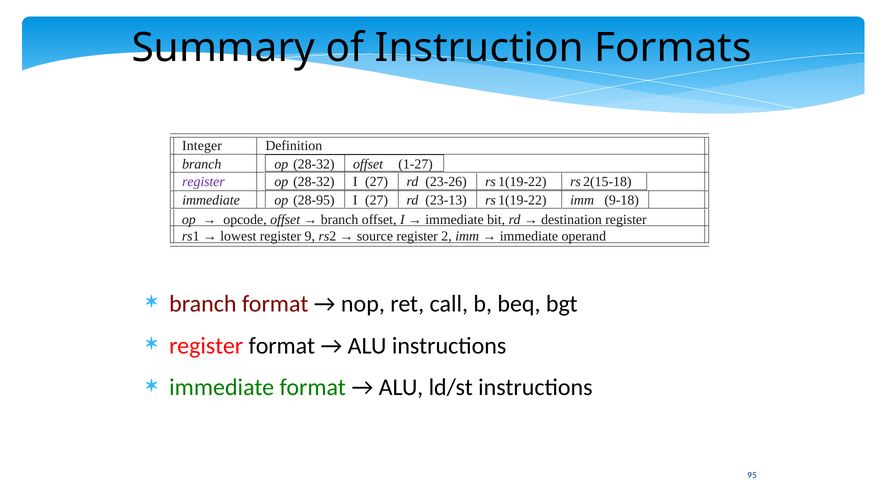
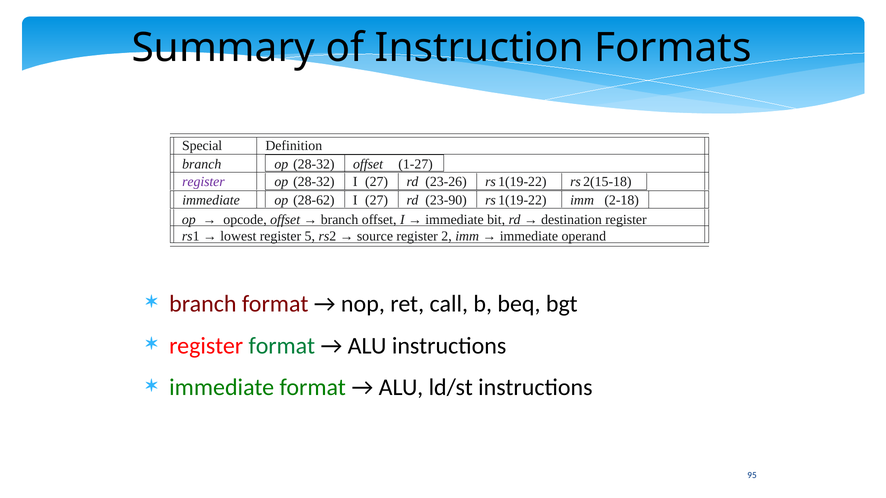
Integer: Integer -> Special (202, 146)
28-95: 28-95 -> 28-62 (314, 200)
23-13: 23-13 -> 23-90 (446, 200)
9-18: 9-18 -> 2-18 (622, 200)
9: 9 -> 5 (310, 236)
format colour: black -> green (282, 346)
